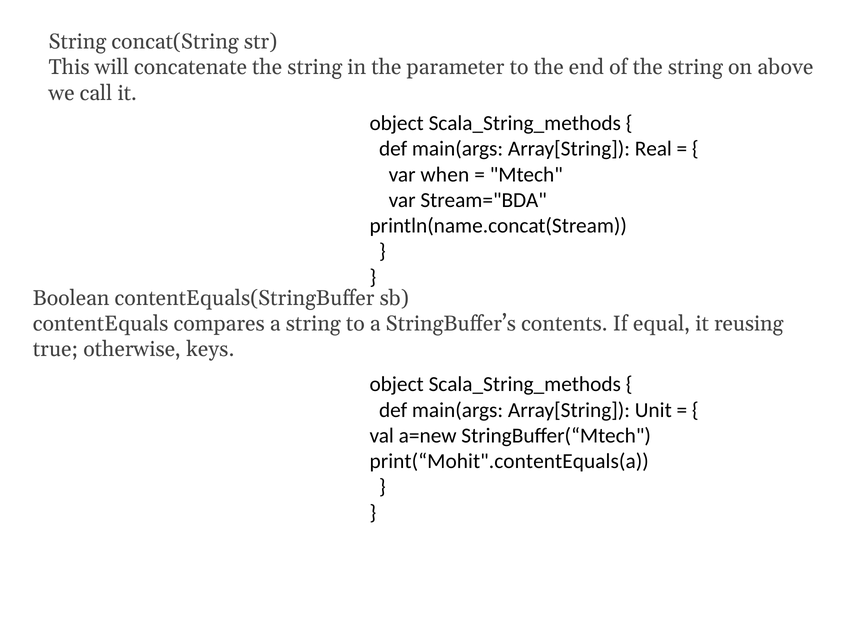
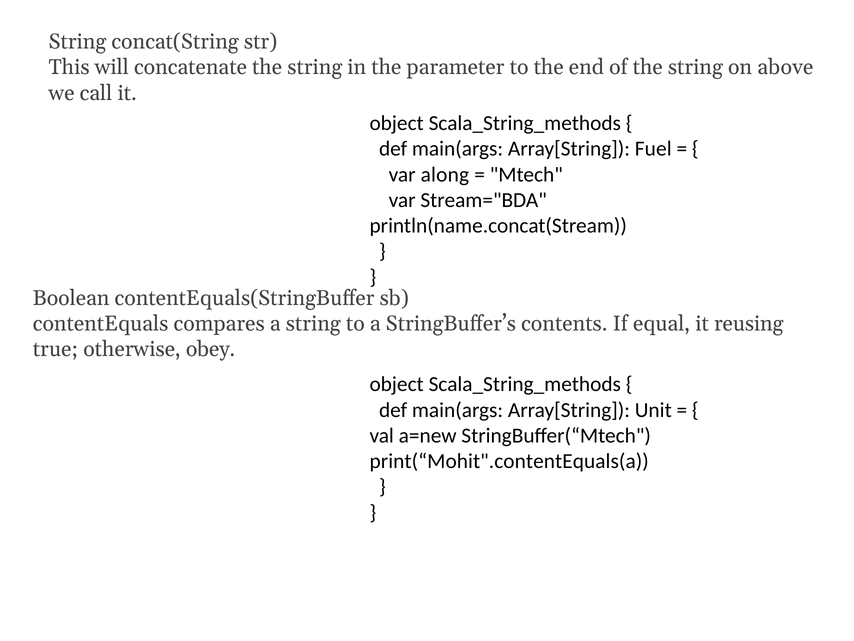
Real: Real -> Fuel (653, 149)
when: when -> along (445, 174)
keys: keys -> obey (211, 349)
